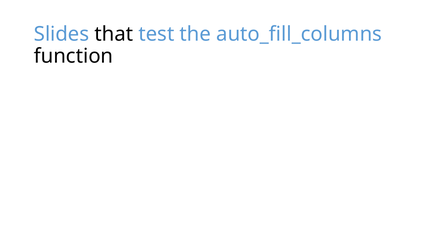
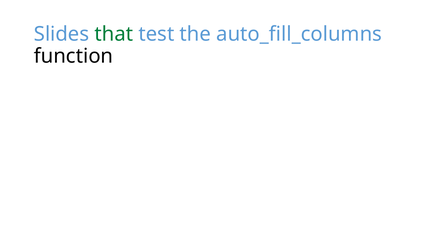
that colour: black -> green (114, 34)
